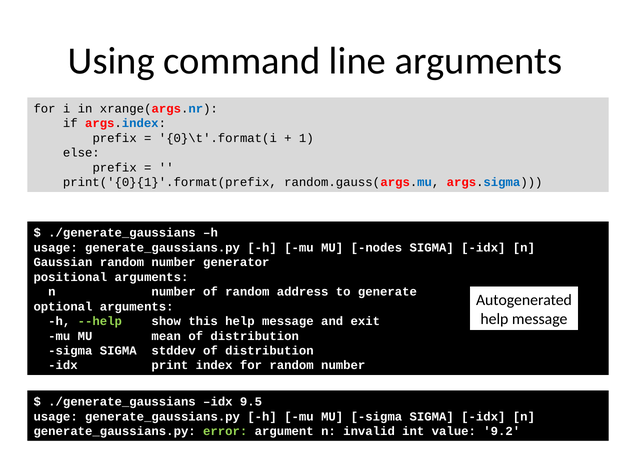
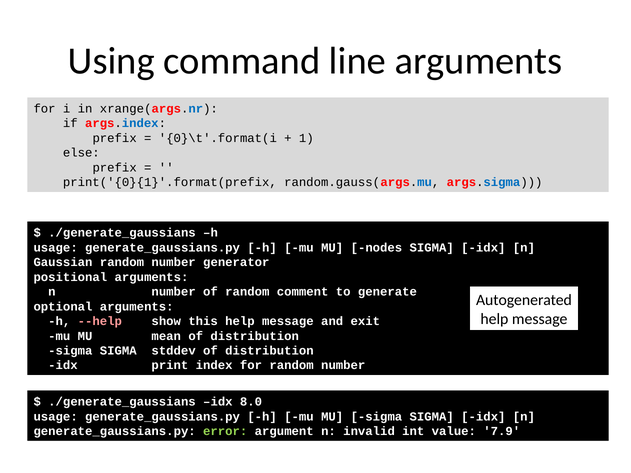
address: address -> comment (303, 292)
--help colour: light green -> pink (100, 321)
9.5: 9.5 -> 8.0 (251, 402)
9.2: 9.2 -> 7.9 (502, 431)
